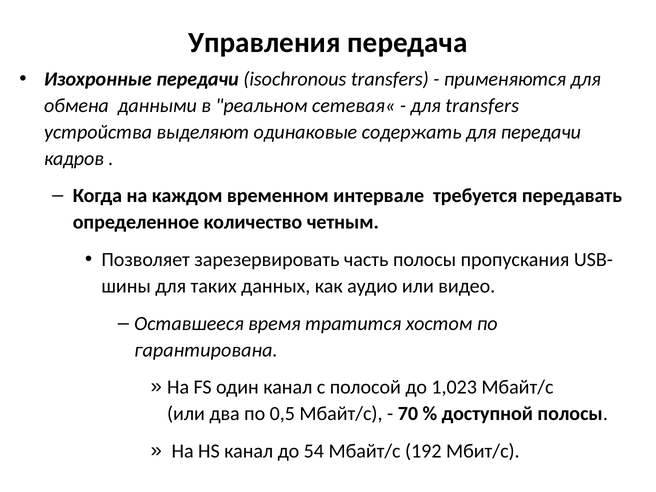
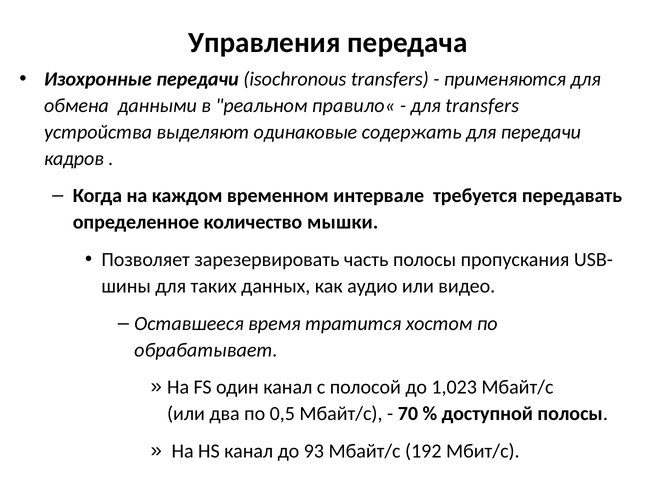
сетевая«: сетевая« -> правило« (354, 106)
четным: четным -> мышки (343, 222)
гарантирована: гарантирована -> обрабатывает (206, 350)
54: 54 -> 93 (314, 451)
